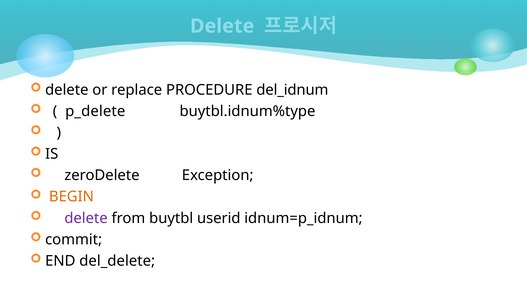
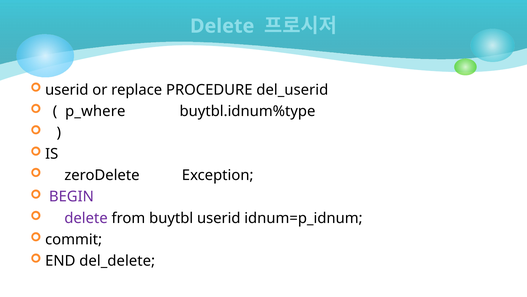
delete: delete -> userid (67, 90)
del_idnum: del_idnum -> del_userid (292, 90)
p_delete: p_delete -> p_where (95, 111)
BEGIN colour: orange -> purple (71, 196)
